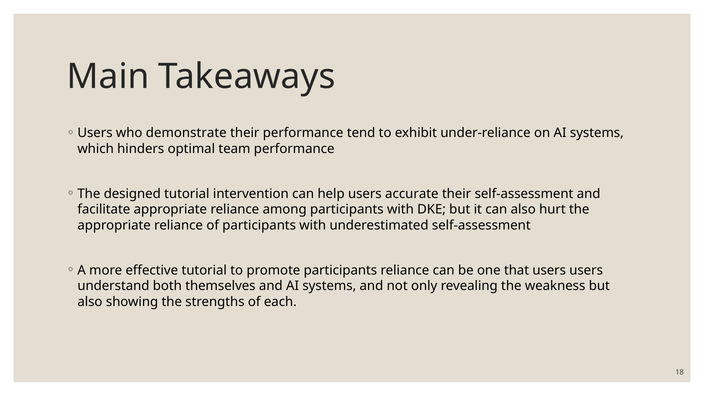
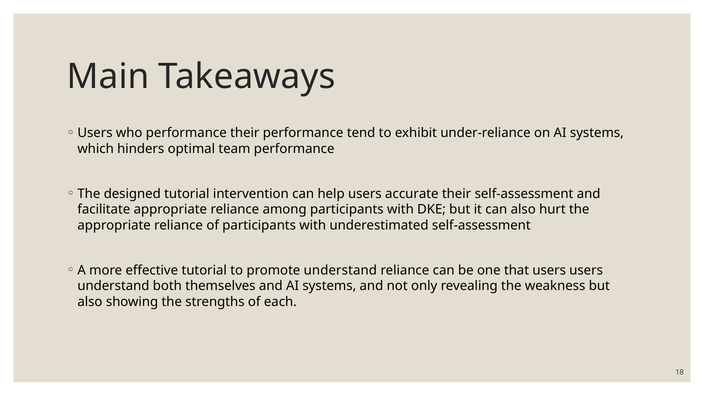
who demonstrate: demonstrate -> performance (186, 133)
promote participants: participants -> understand (340, 270)
